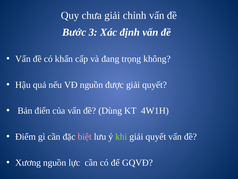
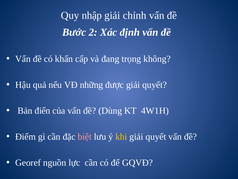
chưa: chưa -> nhập (92, 15)
3: 3 -> 2 (93, 32)
VĐ nguồn: nguồn -> những (91, 85)
khi colour: light green -> yellow (121, 136)
Xương: Xương -> Georef (28, 162)
